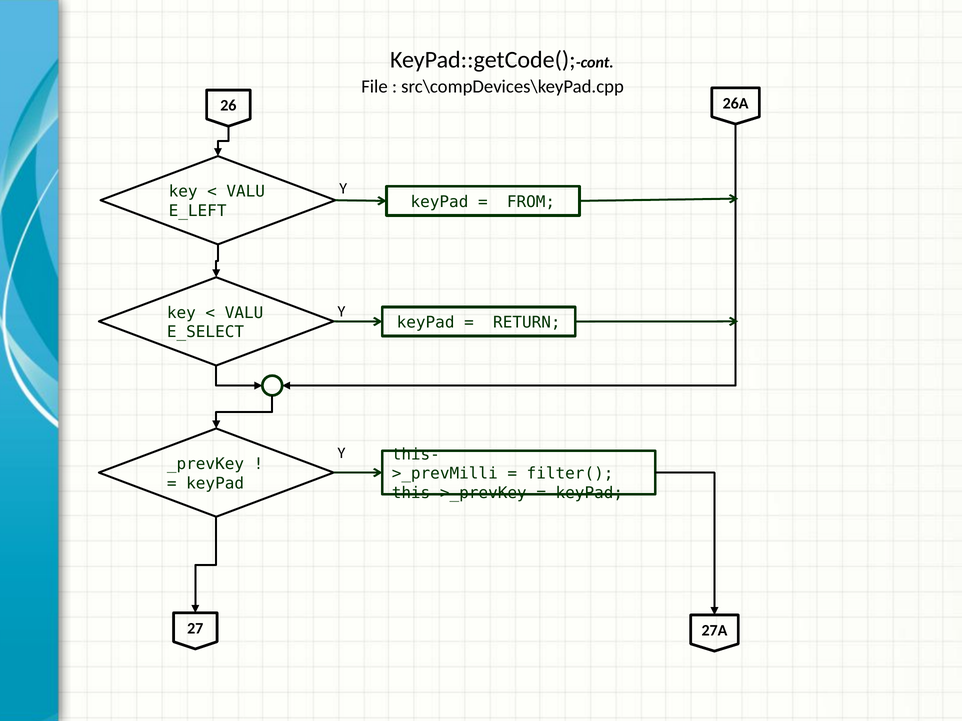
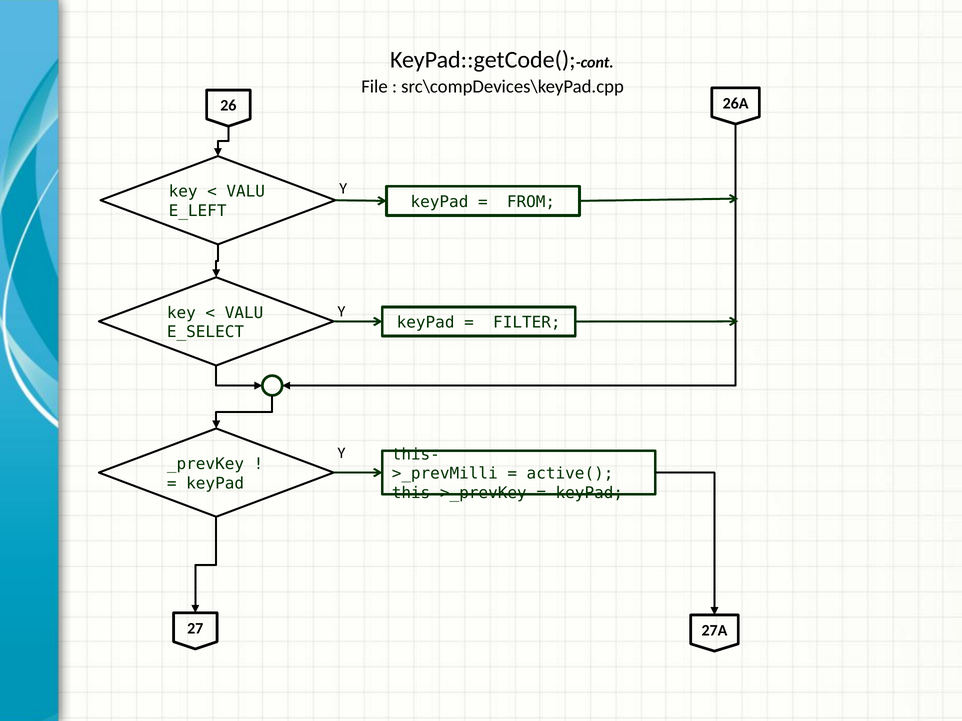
RETURN: RETURN -> FILTER (527, 323)
filter(: filter( -> active( (570, 474)
